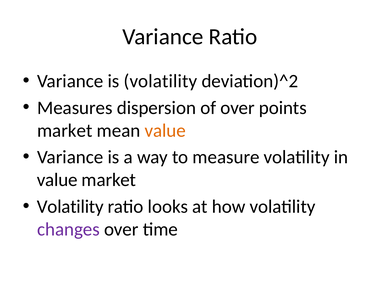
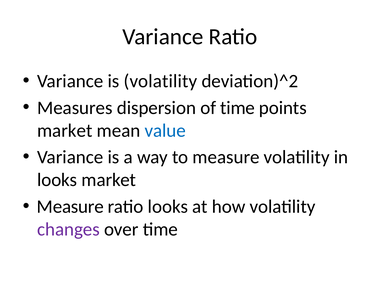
of over: over -> time (238, 108)
value colour: orange -> blue (165, 131)
value: value -> looks (57, 180)
Volatility: Volatility -> Measure (70, 207)
